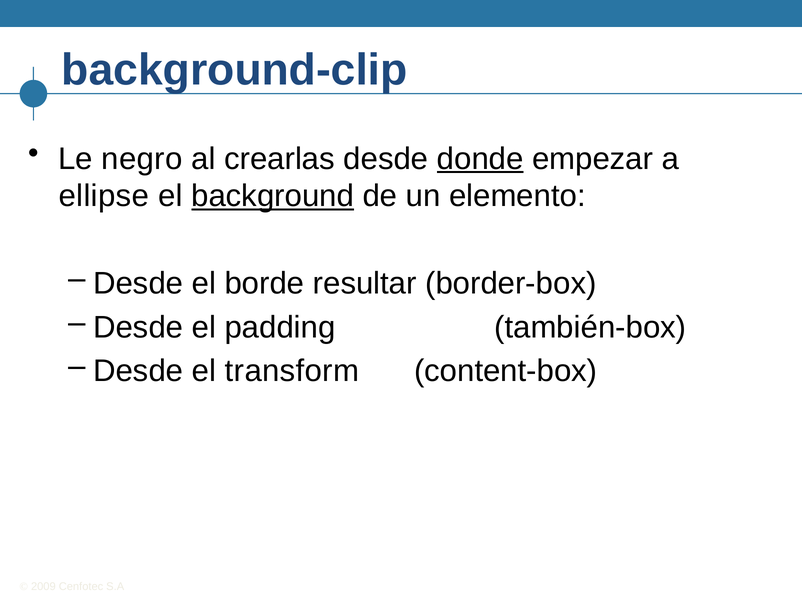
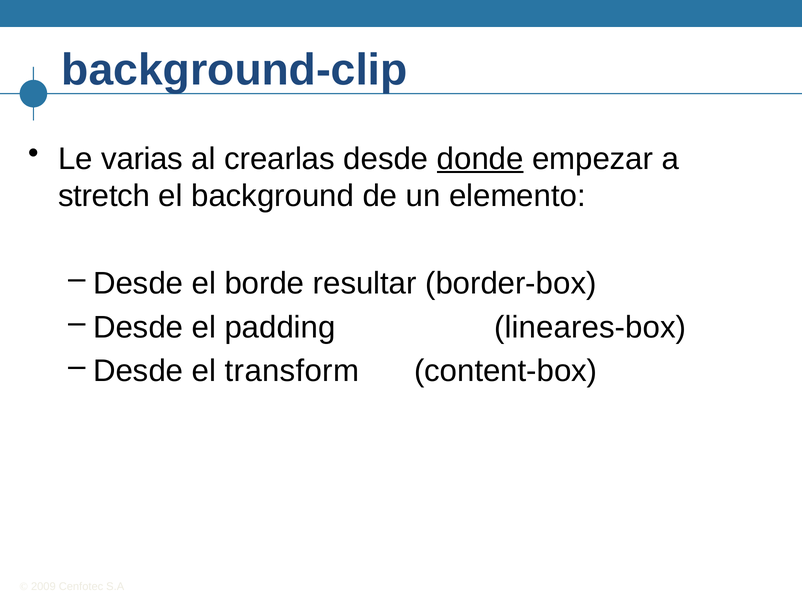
negro: negro -> varias (142, 159)
ellipse: ellipse -> stretch (104, 196)
background underline: present -> none (273, 196)
también-box: también-box -> lineares-box (590, 327)
